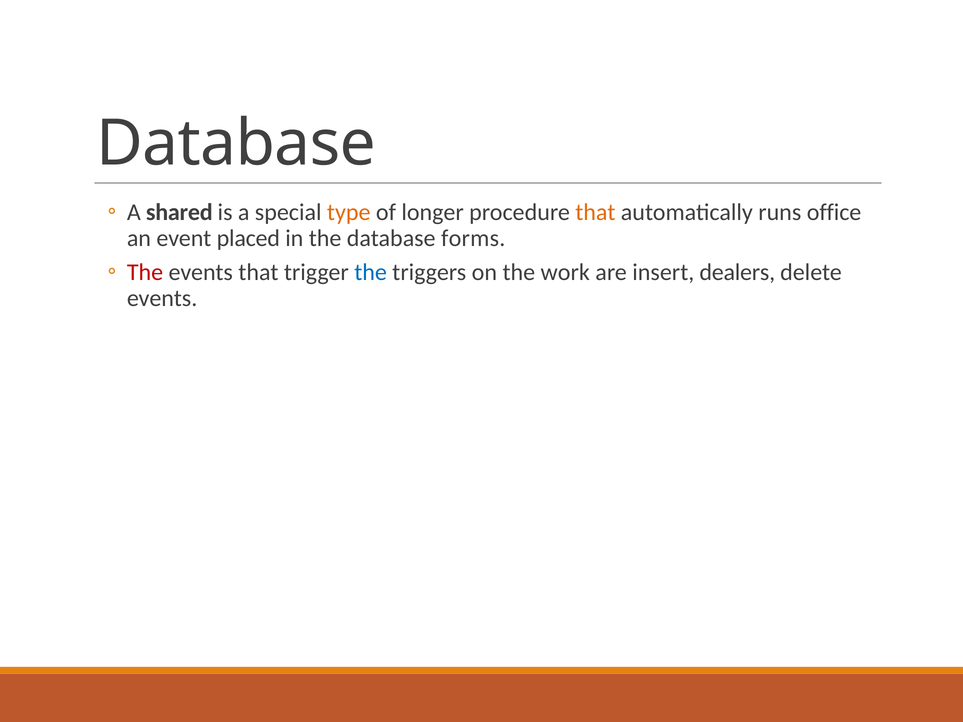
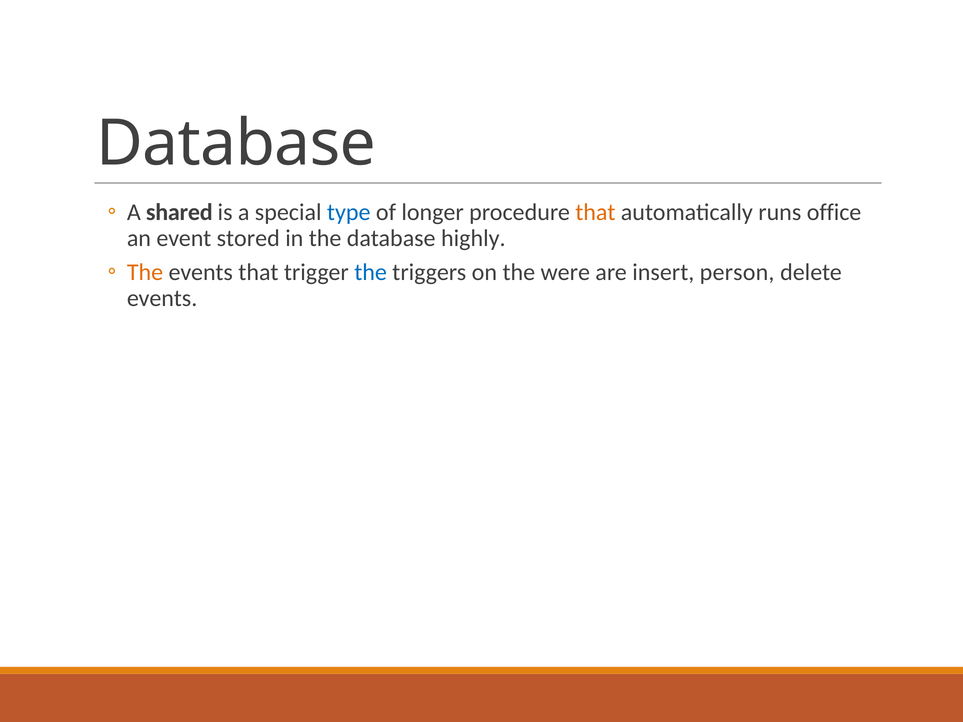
type colour: orange -> blue (349, 212)
placed: placed -> stored (248, 238)
forms: forms -> highly (473, 238)
The colour: red -> orange (145, 272)
work: work -> were (565, 272)
dealers: dealers -> person (737, 272)
